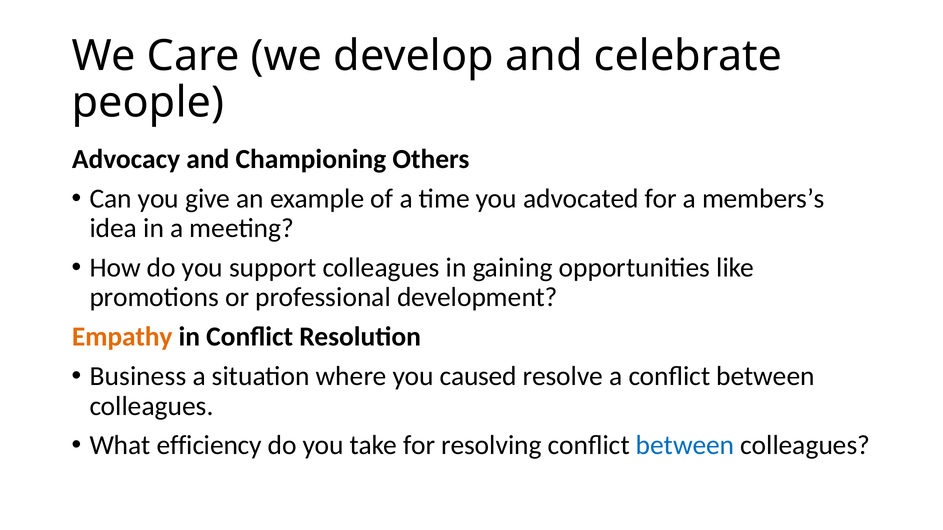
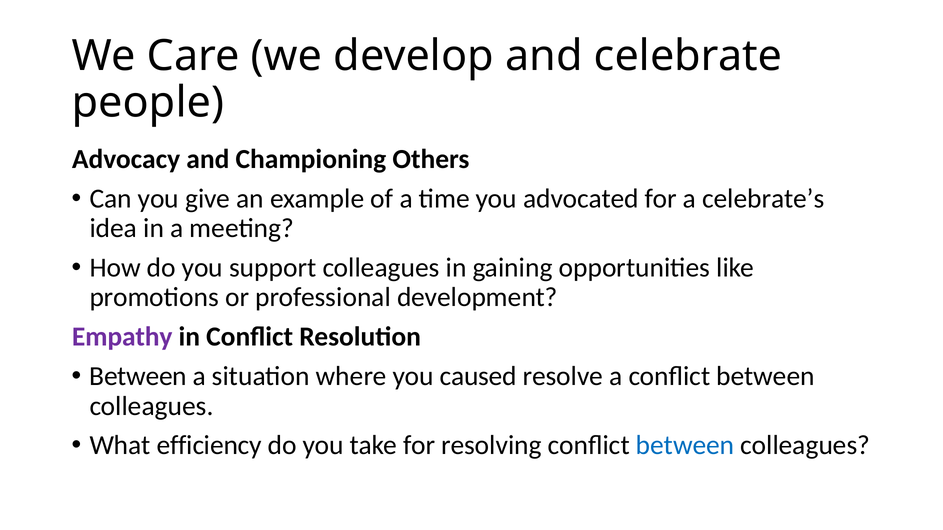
members’s: members’s -> celebrate’s (763, 199)
Empathy colour: orange -> purple (122, 337)
Business: Business -> Between (138, 377)
